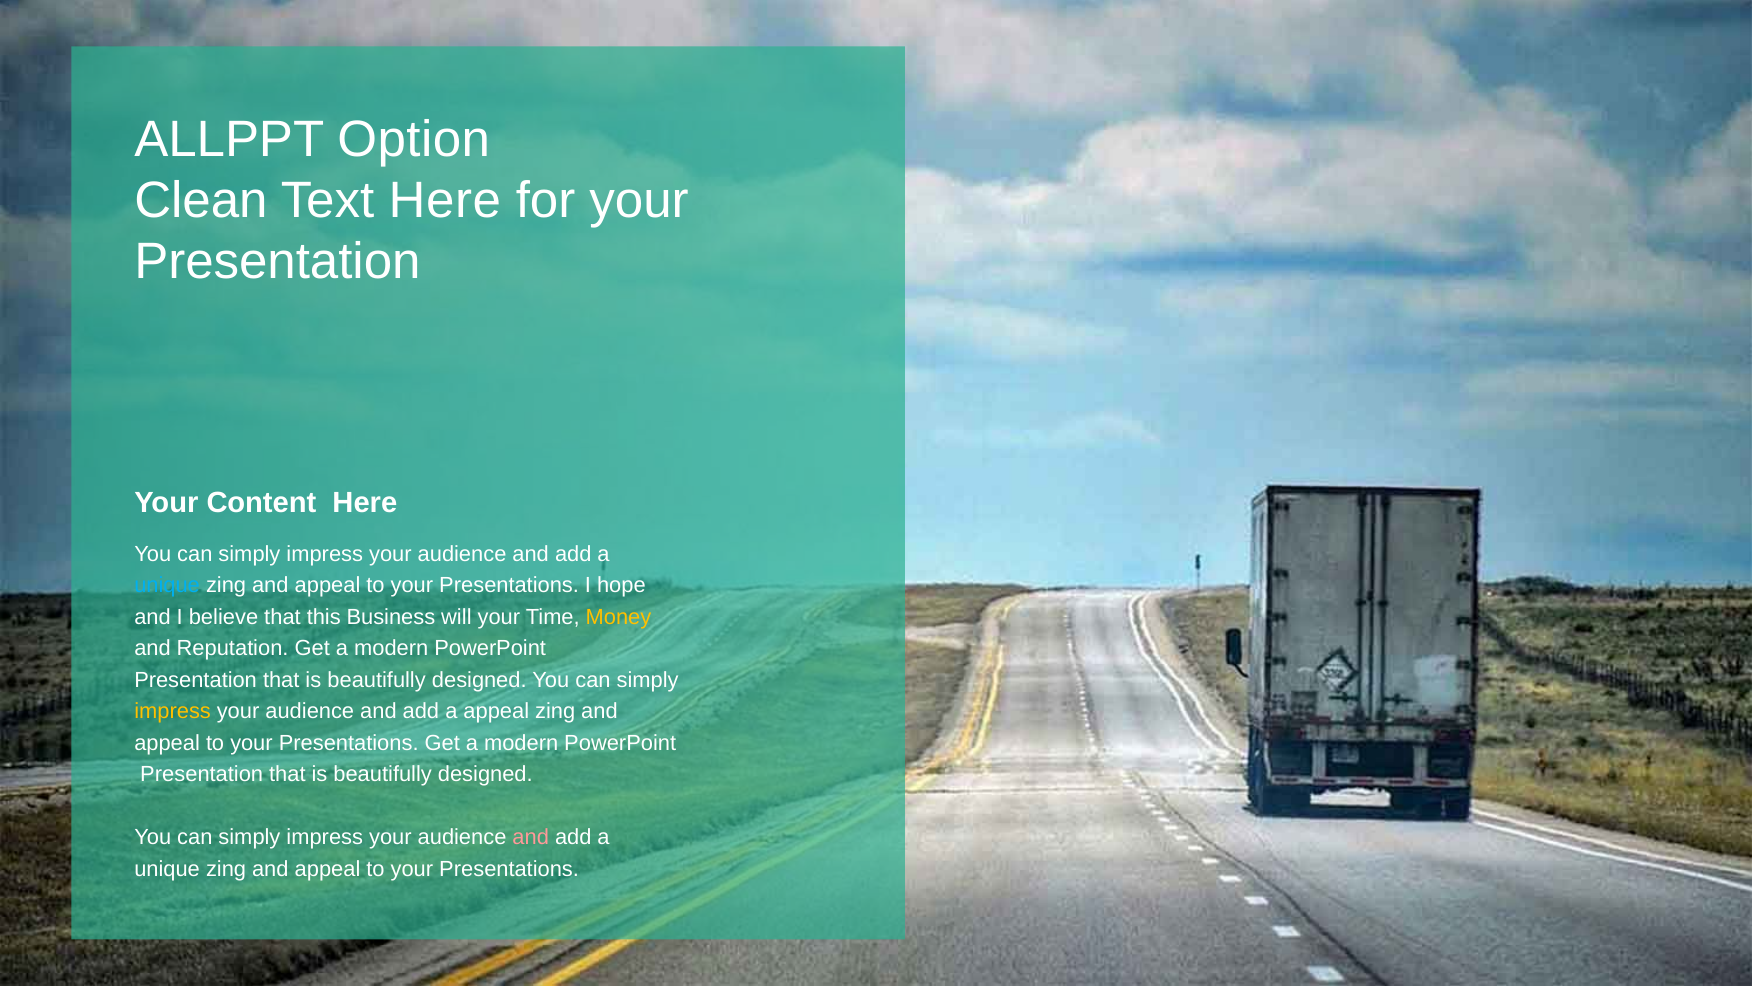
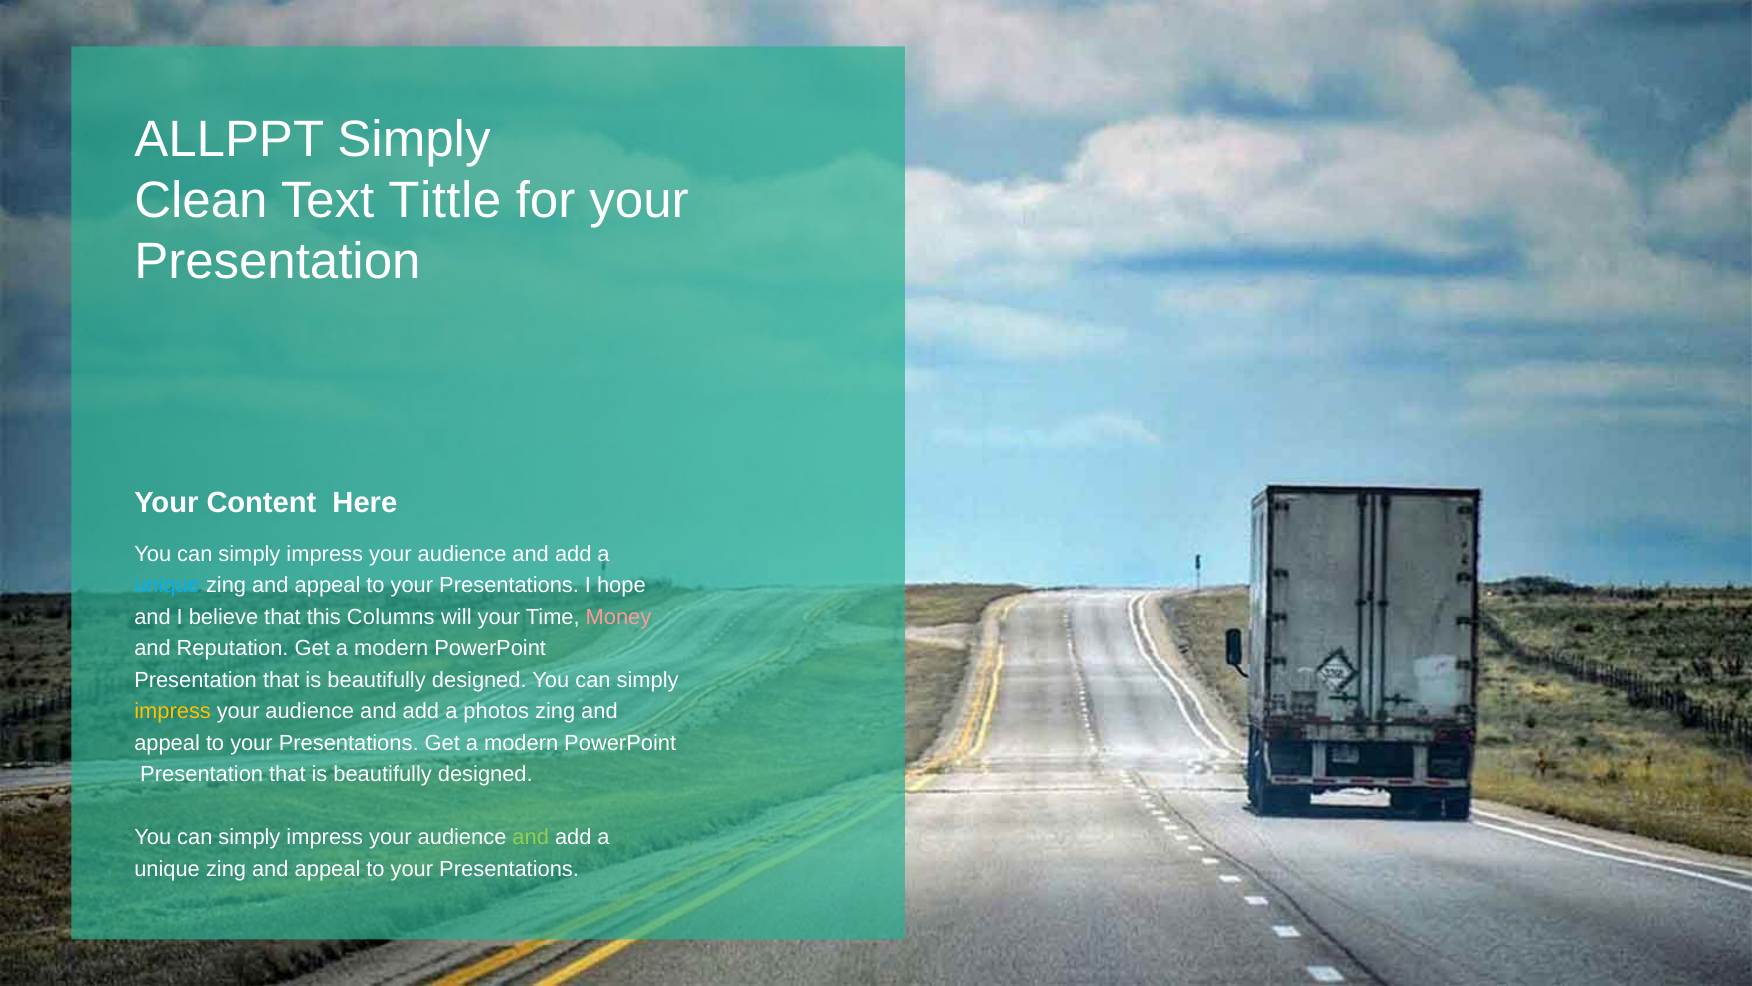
ALLPPT Option: Option -> Simply (414, 139)
Text Here: Here -> Tittle (445, 201)
Business: Business -> Columns (391, 617)
Money colour: yellow -> pink (619, 617)
a appeal: appeal -> photos (496, 711)
and colour: pink -> light green (531, 837)
